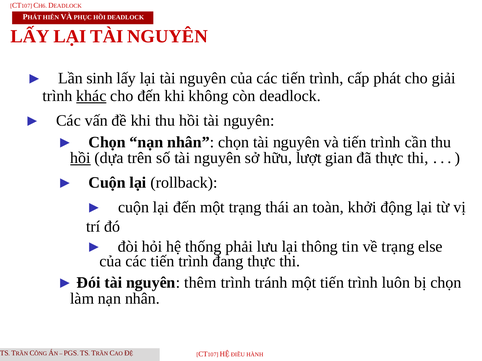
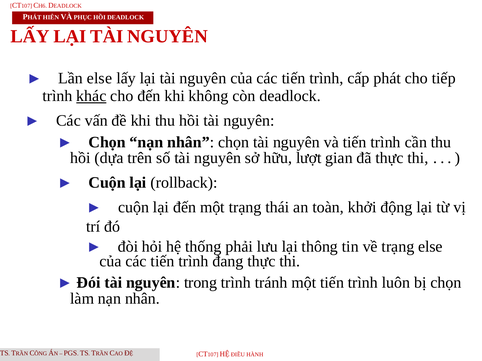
Lần sinh: sinh -> else (99, 78)
giải: giải -> tiếp (444, 78)
hồi underline: present -> none (80, 158)
thêm: thêm -> trong (201, 283)
